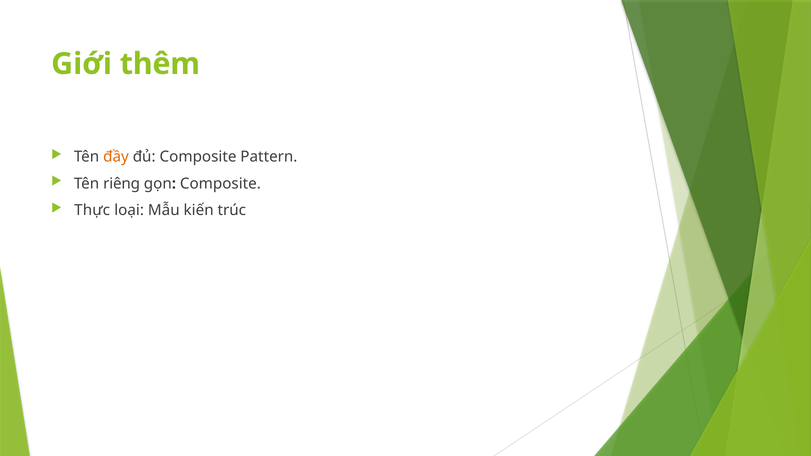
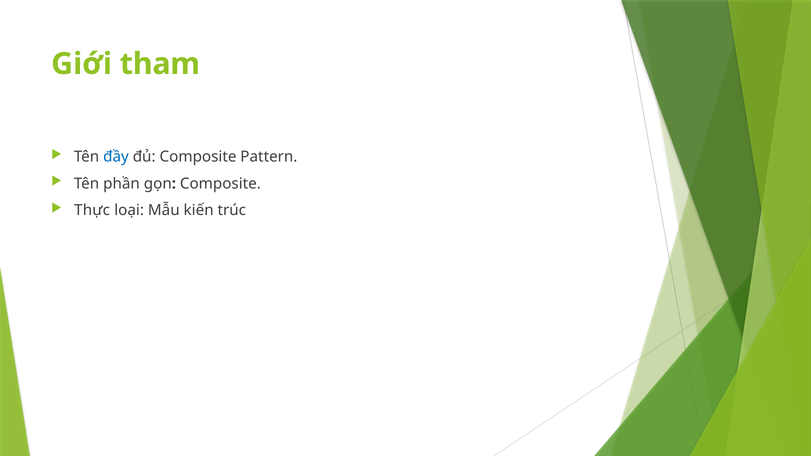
thêm: thêm -> tham (160, 64)
đầy colour: orange -> blue (116, 157)
riêng: riêng -> phần (122, 184)
